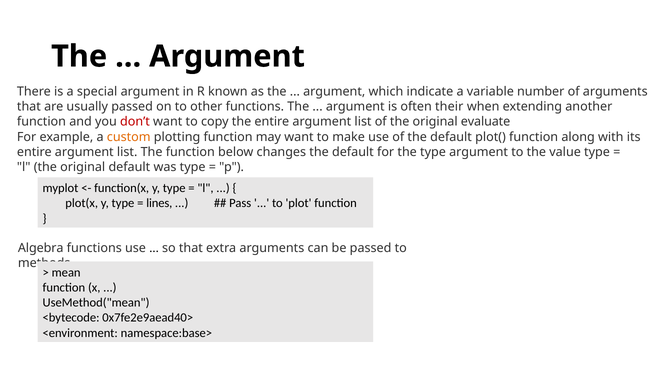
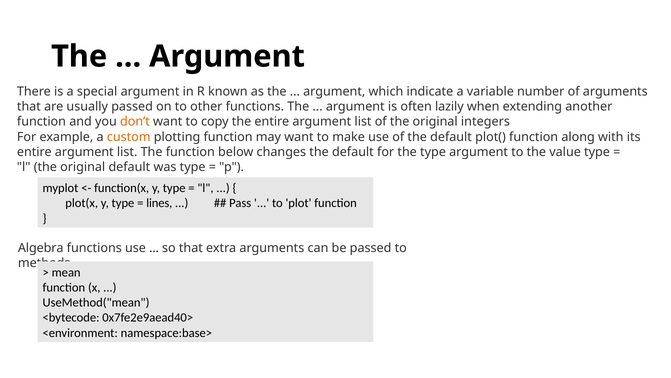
their: their -> lazily (449, 106)
don’t colour: red -> orange (135, 122)
evaluate: evaluate -> integers (485, 122)
